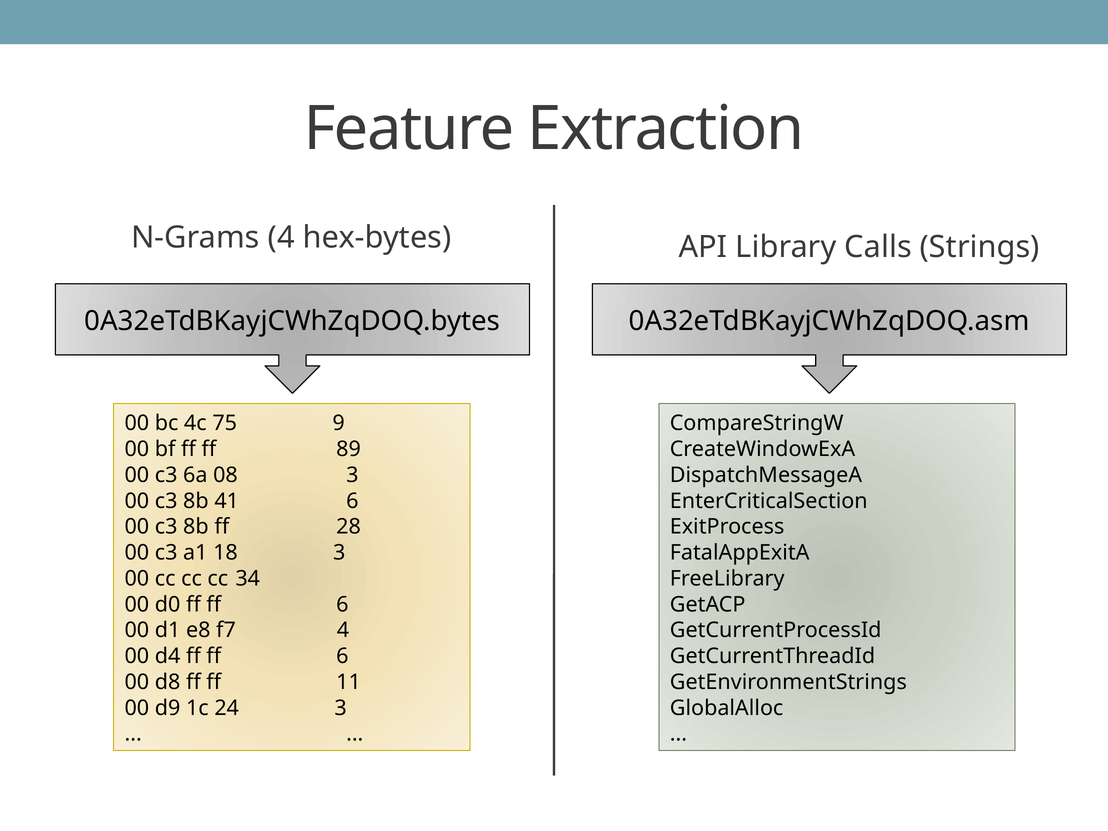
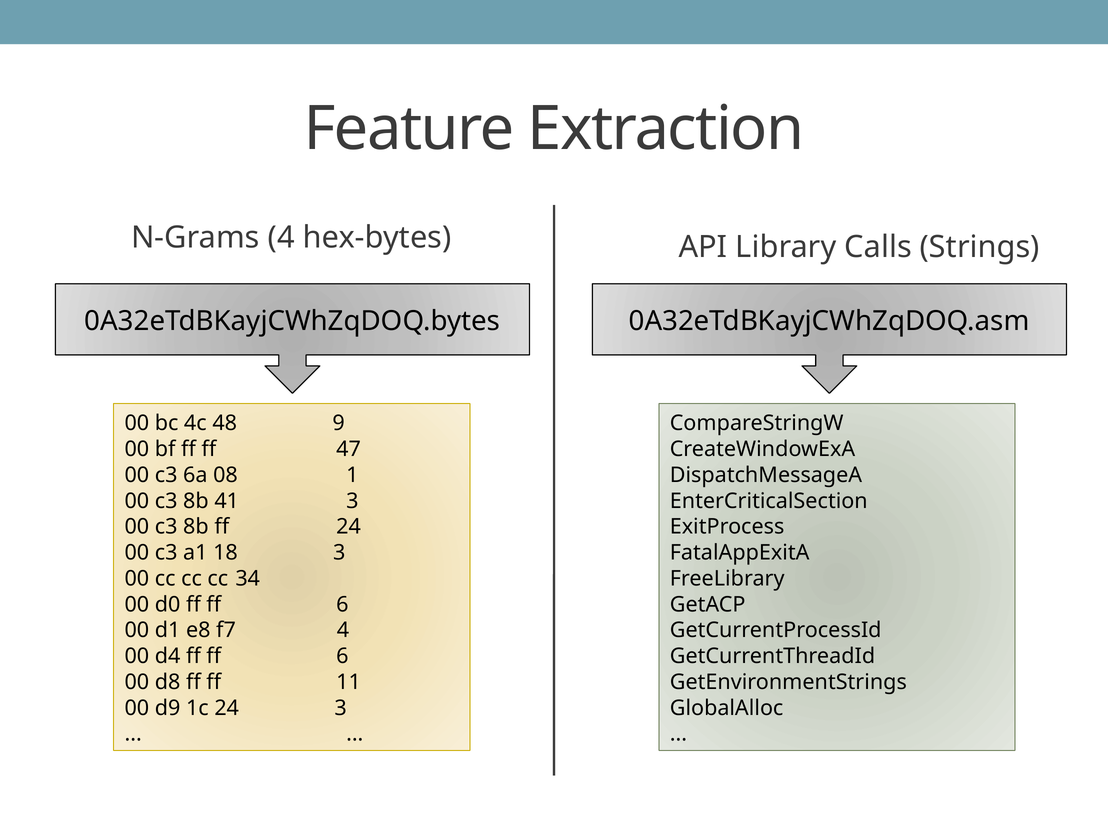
75: 75 -> 48 (225, 423)
89: 89 -> 47 (349, 449)
08 3: 3 -> 1 (352, 475)
41 6: 6 -> 3 (352, 501)
ff 28: 28 -> 24 (349, 527)
